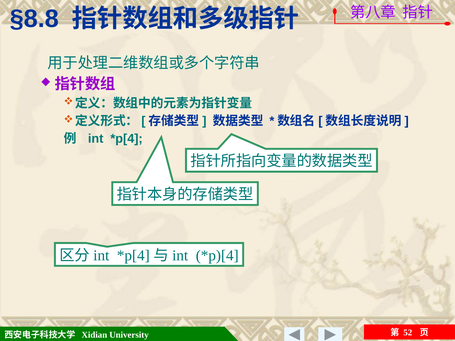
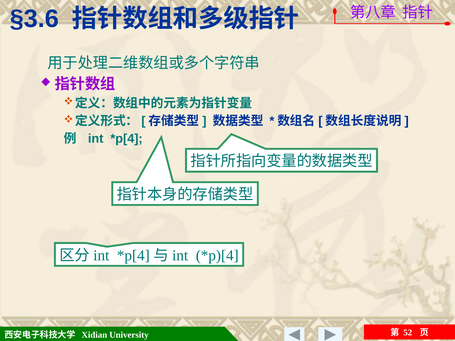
§8.8: §8.8 -> §3.6 (34, 19)
